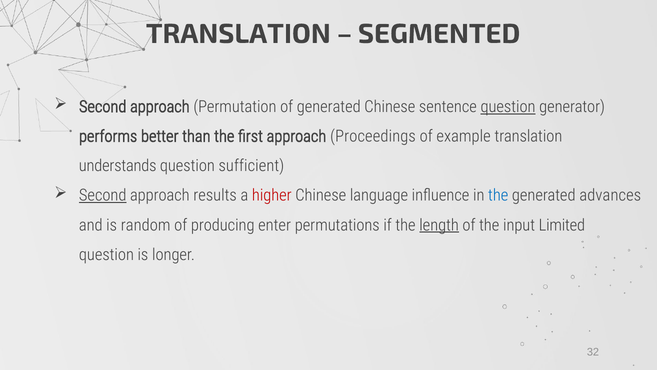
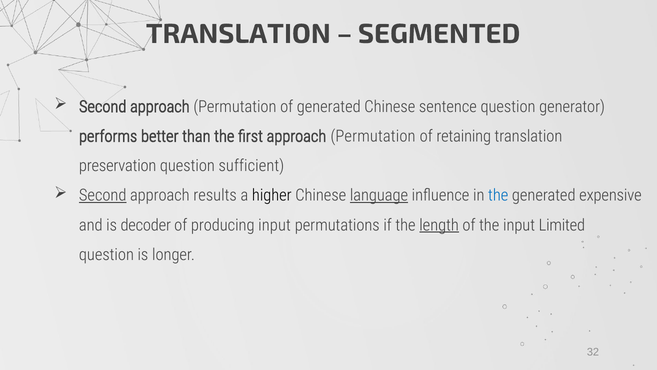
question underline: present -> none (508, 107)
first approach Proceedings: Proceedings -> Permutation (373, 136)
example: example -> retaining (464, 136)
understands: understands -> preservation (118, 166)
higher colour: red -> black (272, 195)
language underline: none -> present (379, 195)
advances: advances -> expensive (610, 195)
random: random -> decoder (146, 225)
producing enter: enter -> input (275, 225)
